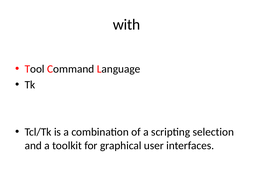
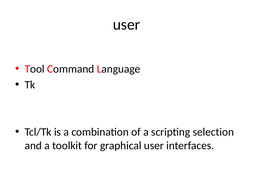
with: with -> user (126, 24)
